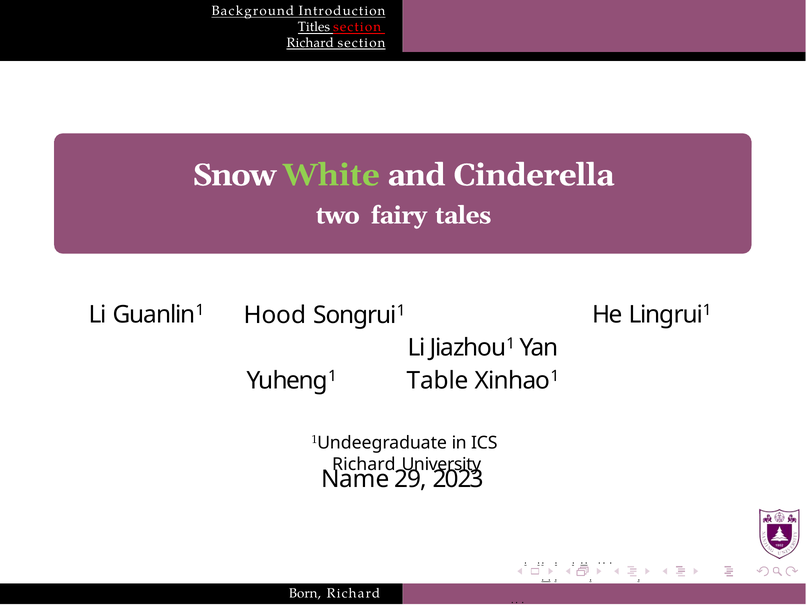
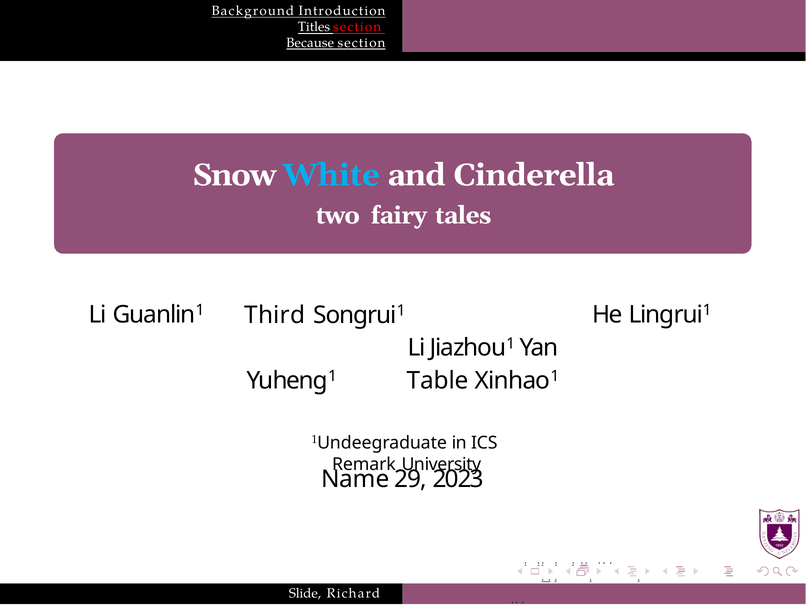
Richard: Richard -> Because (310, 43)
White colour: light green -> light blue (331, 175)
Hood: Hood -> Third (275, 315)
Richard: Richard -> Remark (364, 464)
Born: Born -> Slide (305, 593)
